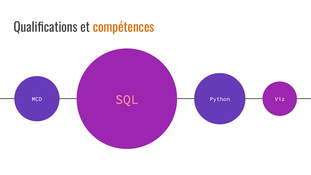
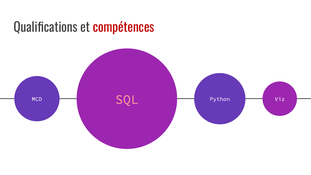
compétences colour: orange -> red (124, 28)
